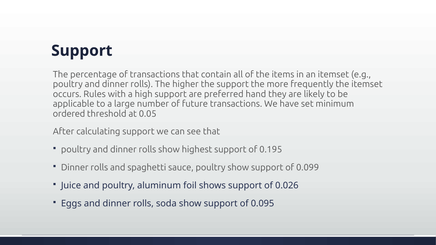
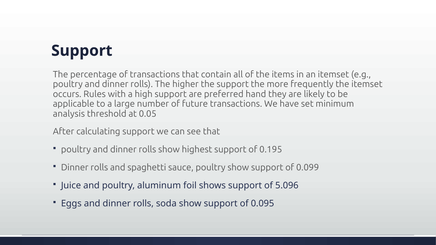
ordered: ordered -> analysis (69, 114)
0.026: 0.026 -> 5.096 (287, 186)
